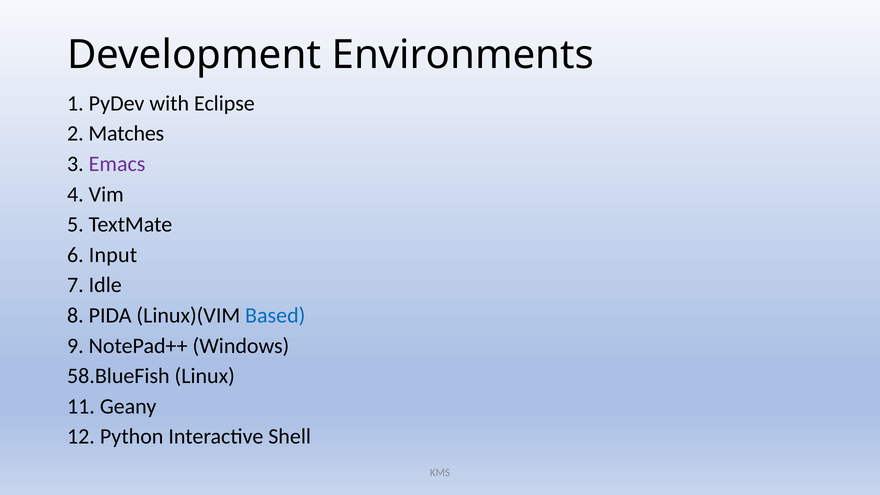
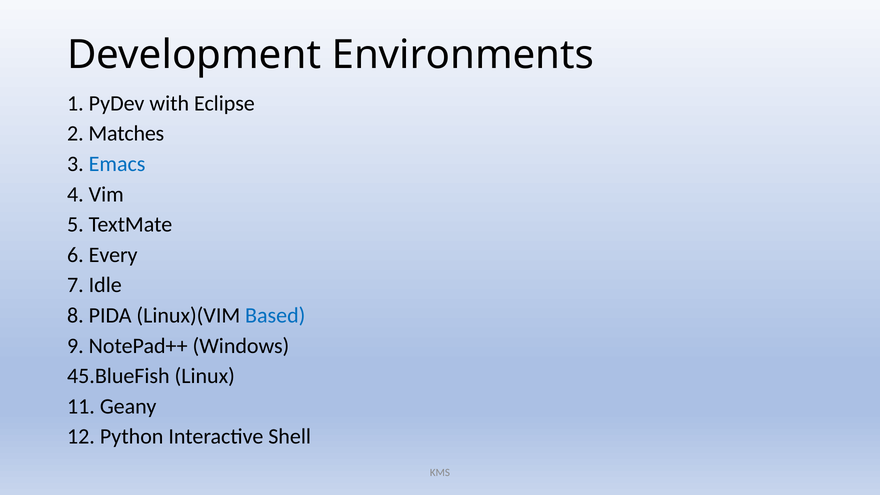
Emacs colour: purple -> blue (117, 164)
Input: Input -> Every (113, 255)
58.BlueFish: 58.BlueFish -> 45.BlueFish (118, 376)
